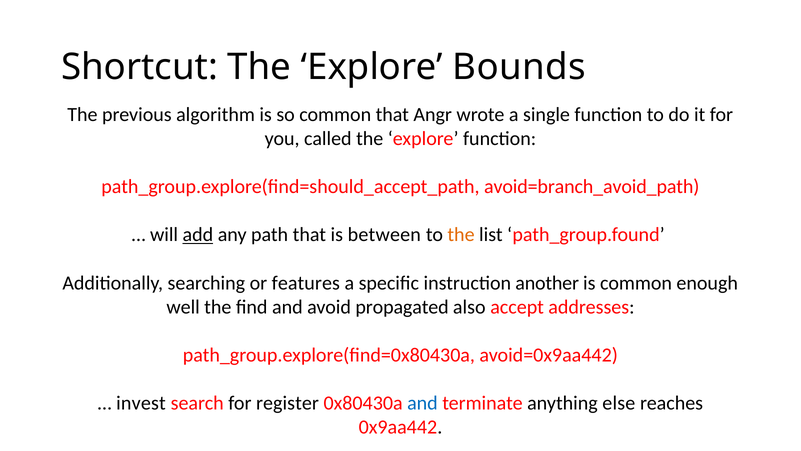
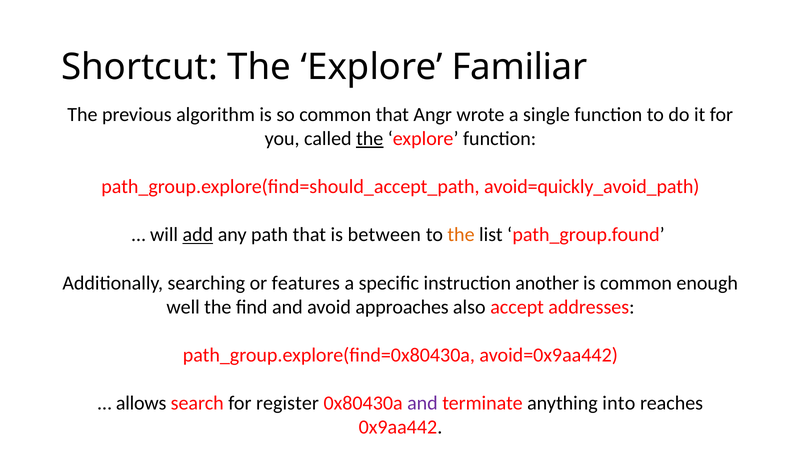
Bounds: Bounds -> Familiar (520, 67)
the underline: none -> present (370, 138)
avoid=branch_avoid_path: avoid=branch_avoid_path -> avoid=quickly_avoid_path (592, 187)
propagated: propagated -> approaches (402, 307)
invest: invest -> allows (141, 403)
and colour: blue -> purple (422, 403)
else: else -> into (619, 403)
